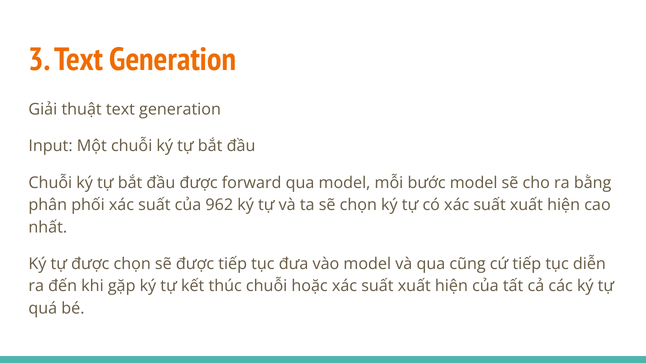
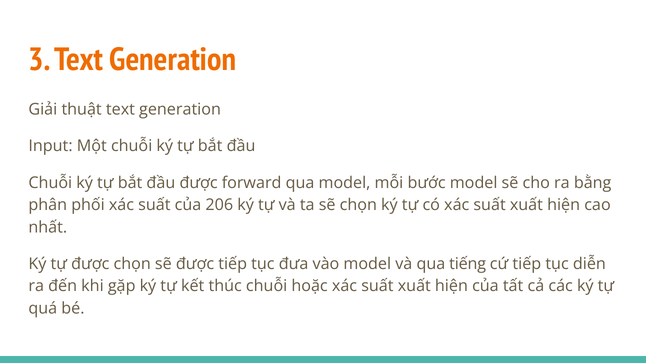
962: 962 -> 206 (219, 205)
cũng: cũng -> tiếng (468, 264)
